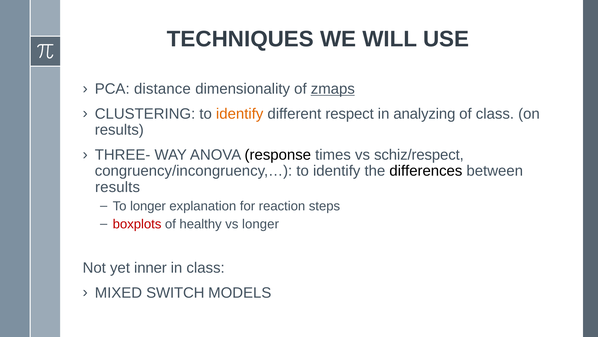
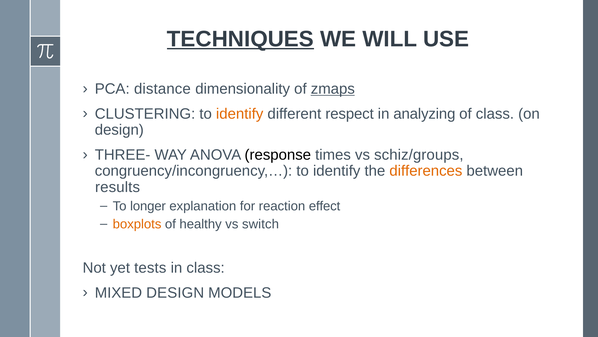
TECHNIQUES underline: none -> present (240, 39)
results: results -> design (119, 130)
schiz/respect: schiz/respect -> schiz/groups (419, 155)
differences colour: black -> orange (426, 171)
steps: steps -> effect (325, 206)
boxplots colour: red -> orange (137, 224)
vs longer: longer -> switch (260, 224)
inner: inner -> tests (150, 267)
MIXED SWITCH: SWITCH -> DESIGN (175, 292)
